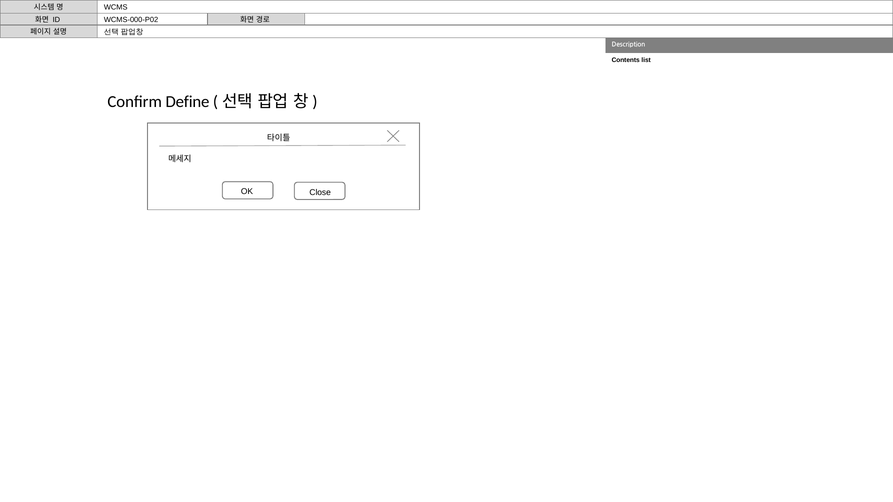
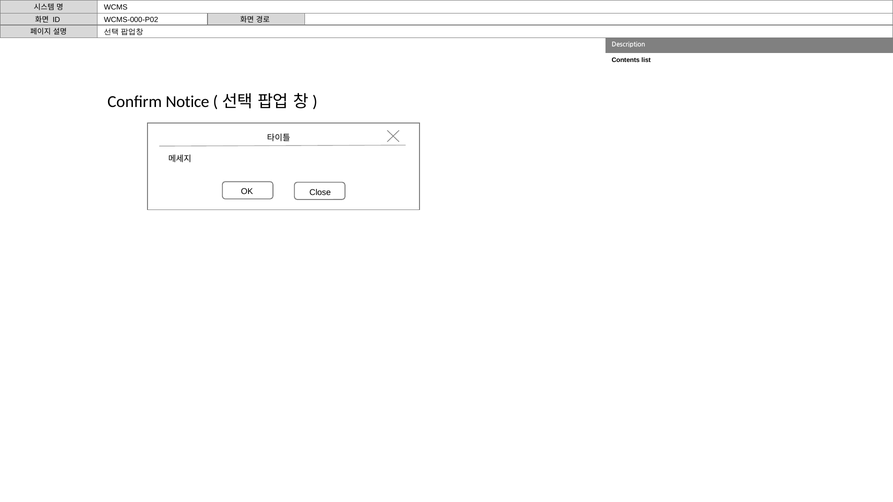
Define: Define -> Notice (187, 102)
